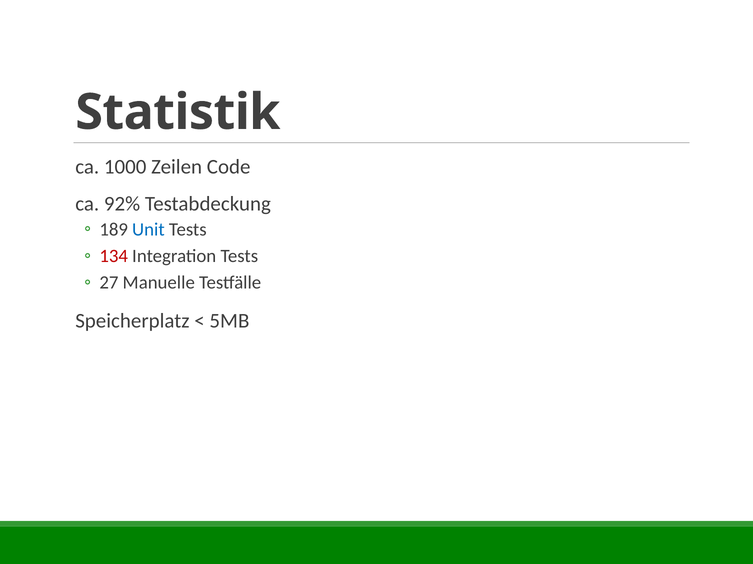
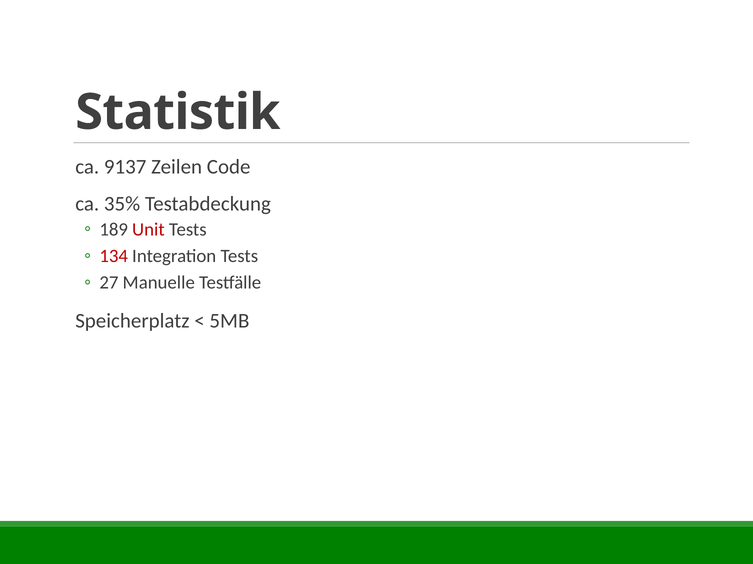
1000: 1000 -> 9137 (125, 167)
92%: 92% -> 35% (122, 204)
Unit colour: blue -> red (148, 230)
